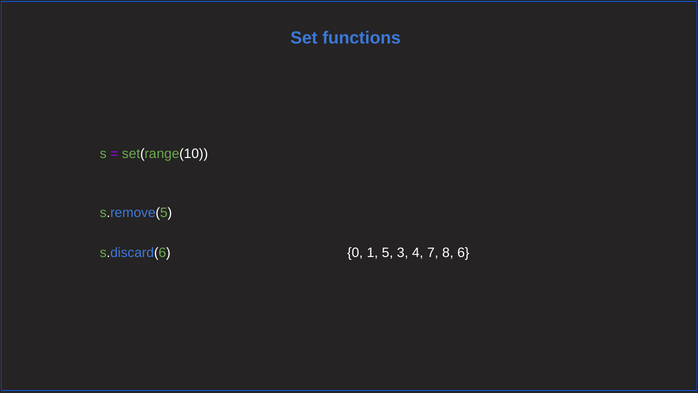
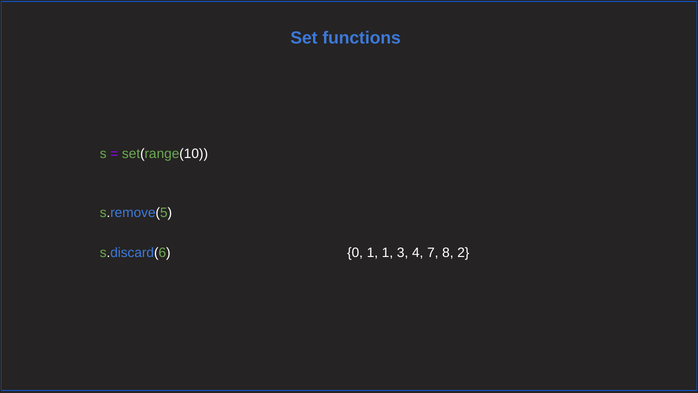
1 5: 5 -> 1 (388, 252)
6: 6 -> 2 (463, 252)
